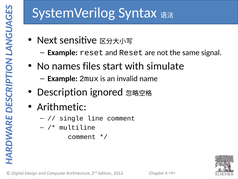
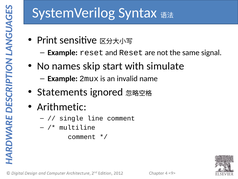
Next: Next -> Print (47, 40)
files: files -> skip (92, 66)
Description: Description -> Statements (62, 92)
